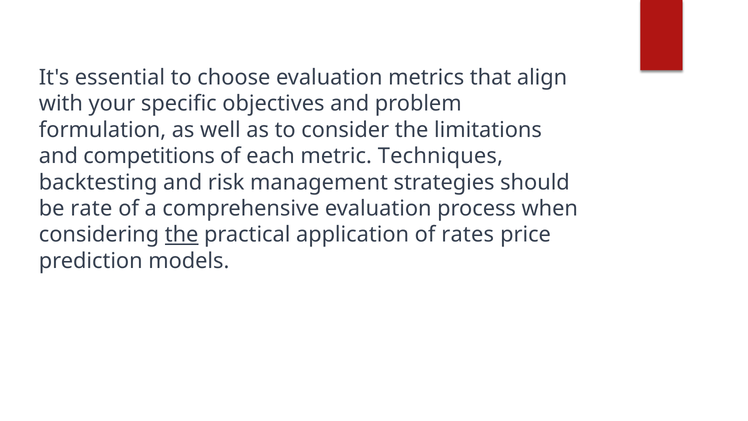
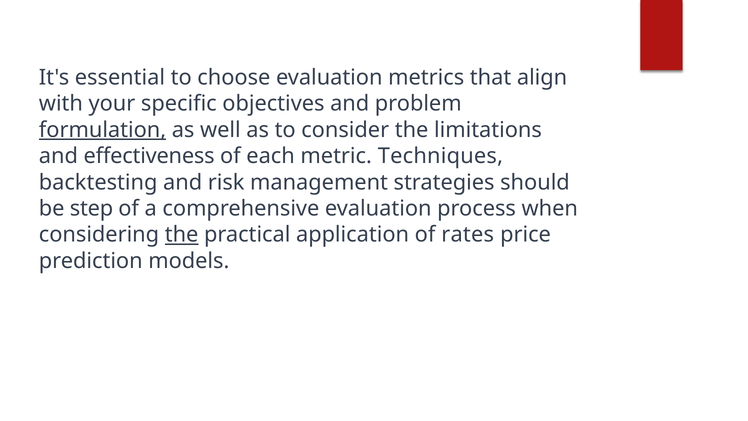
formulation underline: none -> present (103, 130)
competitions: competitions -> effectiveness (149, 156)
rate: rate -> step (92, 208)
